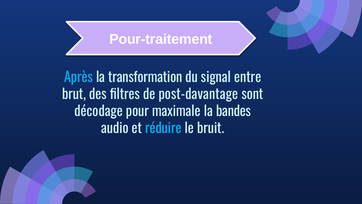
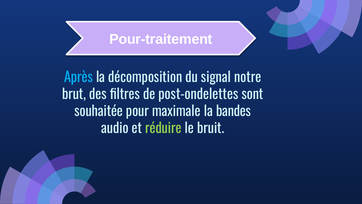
transformation: transformation -> décomposition (145, 77)
entre: entre -> notre (248, 77)
post-davantage: post-davantage -> post-ondelettes (198, 94)
décodage: décodage -> souhaitée (99, 111)
réduire colour: light blue -> light green (163, 128)
